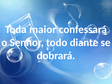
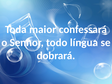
diante: diante -> língua (84, 43)
